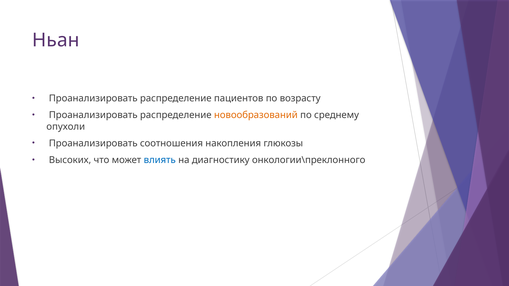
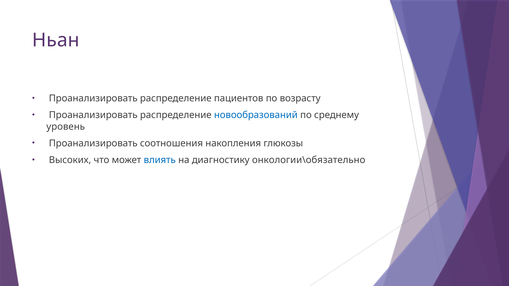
новообразований colour: orange -> blue (256, 115)
опухоли: опухоли -> уровень (66, 127)
онкологии\преклонного: онкологии\преклонного -> онкологии\обязательно (309, 160)
